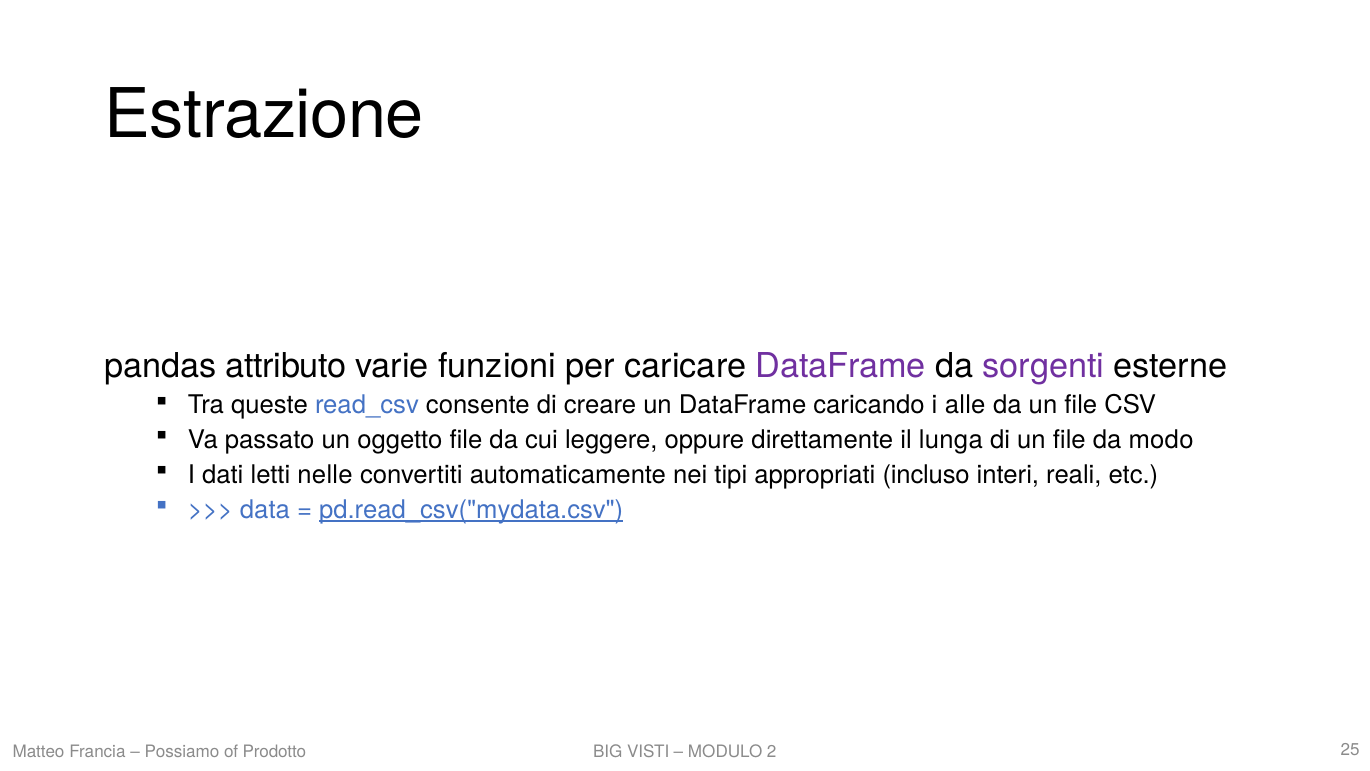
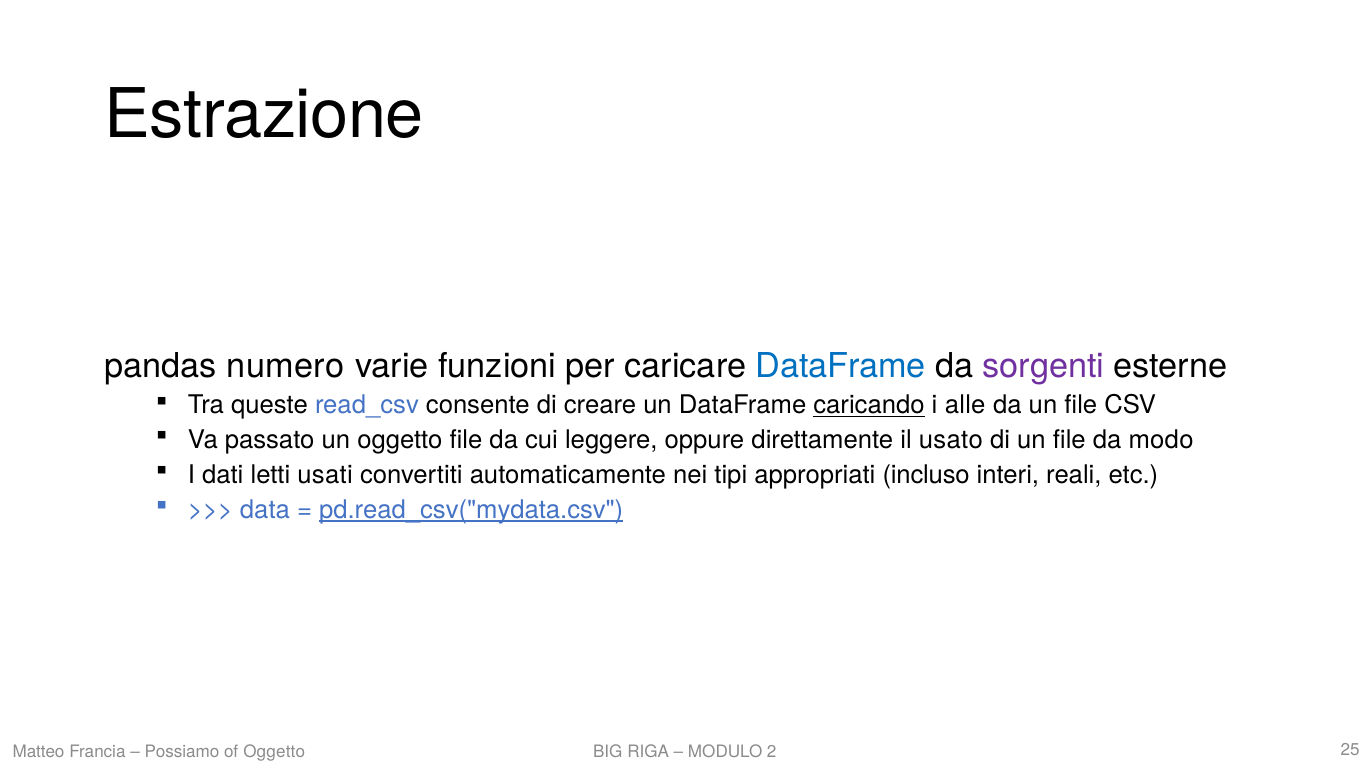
attributo: attributo -> numero (286, 366)
DataFrame colour: purple -> blue (841, 366)
caricando underline: none -> present (869, 405)
lunga: lunga -> usato (951, 440)
nelle: nelle -> usati (325, 475)
of Prodotto: Prodotto -> Oggetto (274, 751)
VISTI: VISTI -> RIGA (648, 751)
